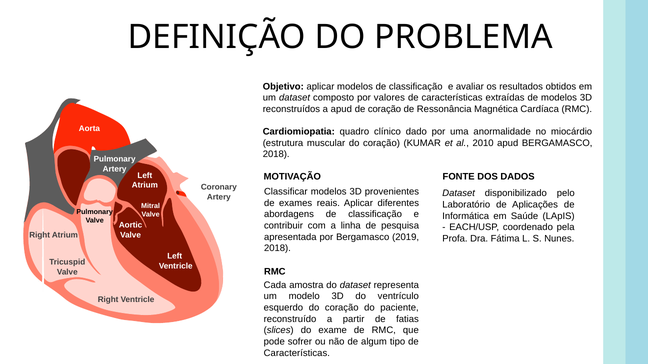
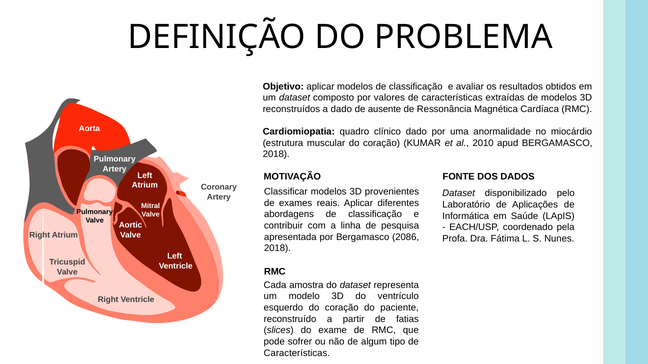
a apud: apud -> dado (341, 109)
de coração: coração -> ausente (385, 109)
2019: 2019 -> 2086 (406, 237)
